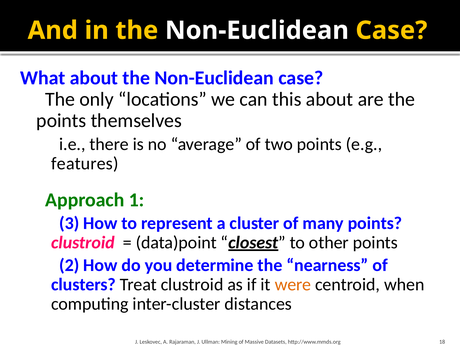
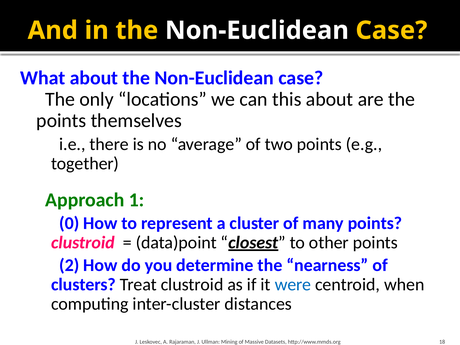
features: features -> together (85, 163)
3: 3 -> 0 (69, 223)
were colour: orange -> blue (293, 284)
